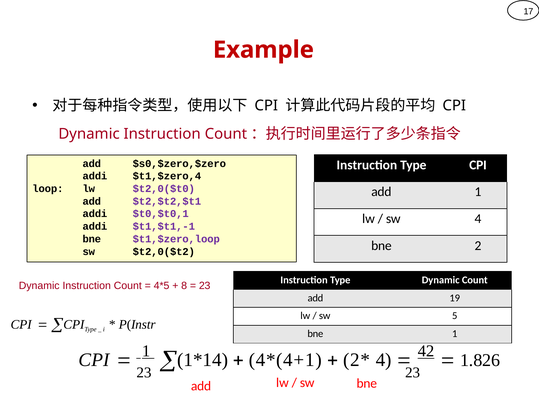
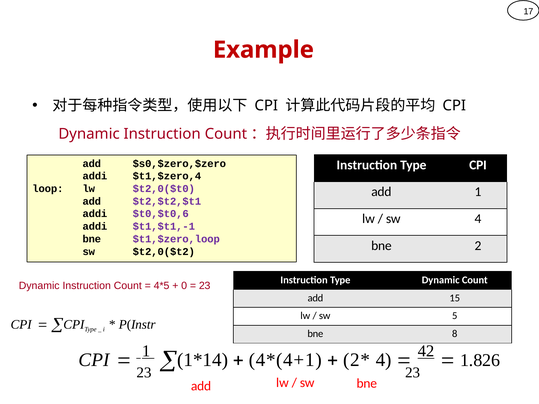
$t0,$t0,1: $t0,$t0,1 -> $t0,$t0,6 (161, 214)
8: 8 -> 0 (184, 286)
19: 19 -> 15 (455, 298)
bne 1: 1 -> 8 (455, 334)
